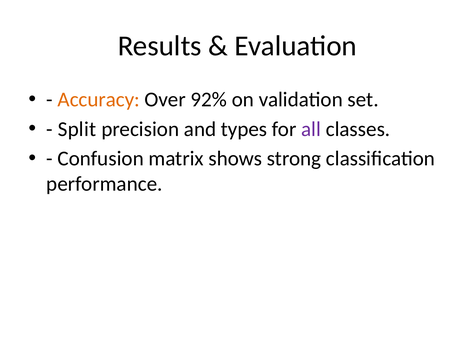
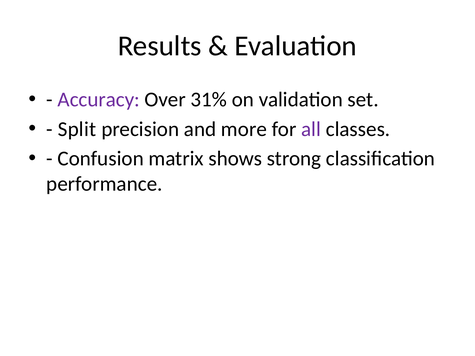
Accuracy colour: orange -> purple (99, 100)
92%: 92% -> 31% (209, 100)
types: types -> more (244, 129)
